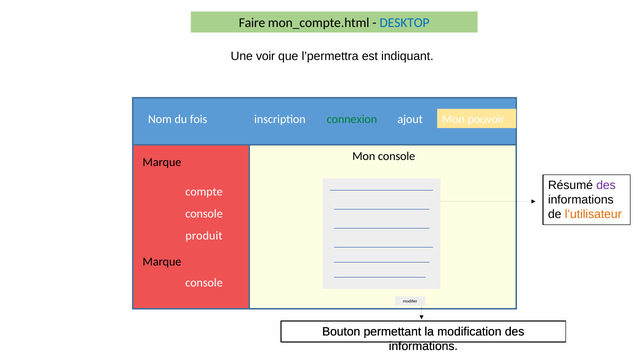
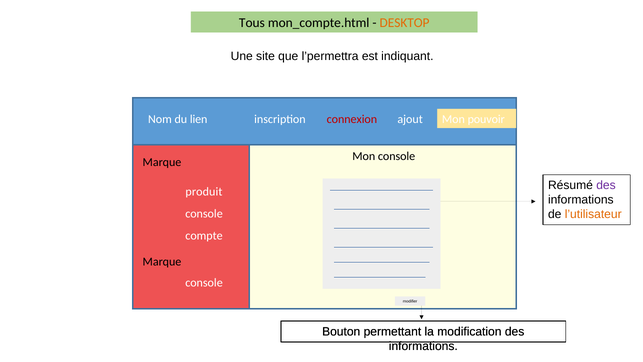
Faire: Faire -> Tous (252, 23)
DESKTOP colour: blue -> orange (405, 23)
voir: voir -> site (265, 56)
fois: fois -> lien (199, 119)
connexion colour: green -> red (352, 119)
compte: compte -> produit (204, 191)
produit: produit -> compte (204, 236)
